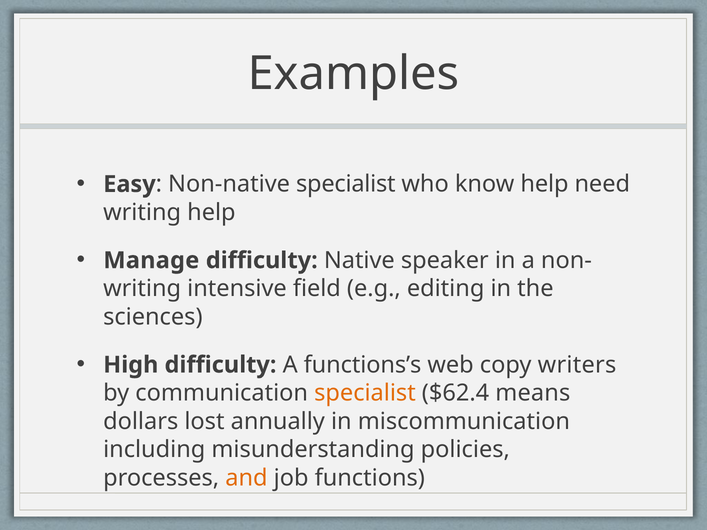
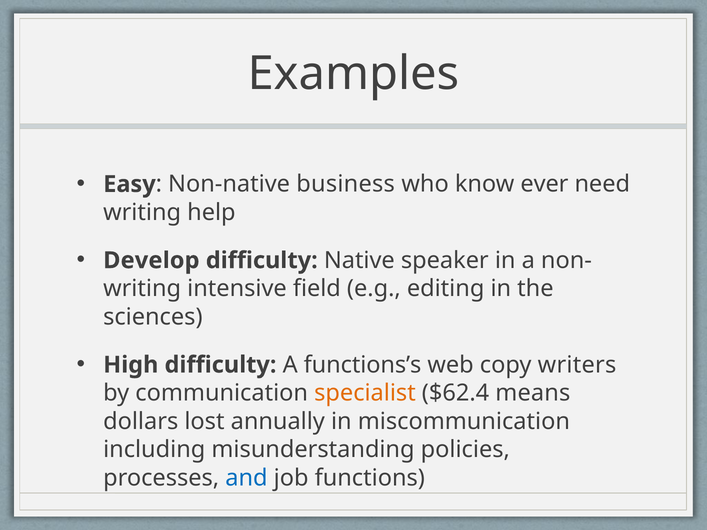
Non-native specialist: specialist -> business (346, 184)
know help: help -> ever (544, 184)
Manage: Manage -> Develop (151, 261)
and colour: orange -> blue (246, 478)
